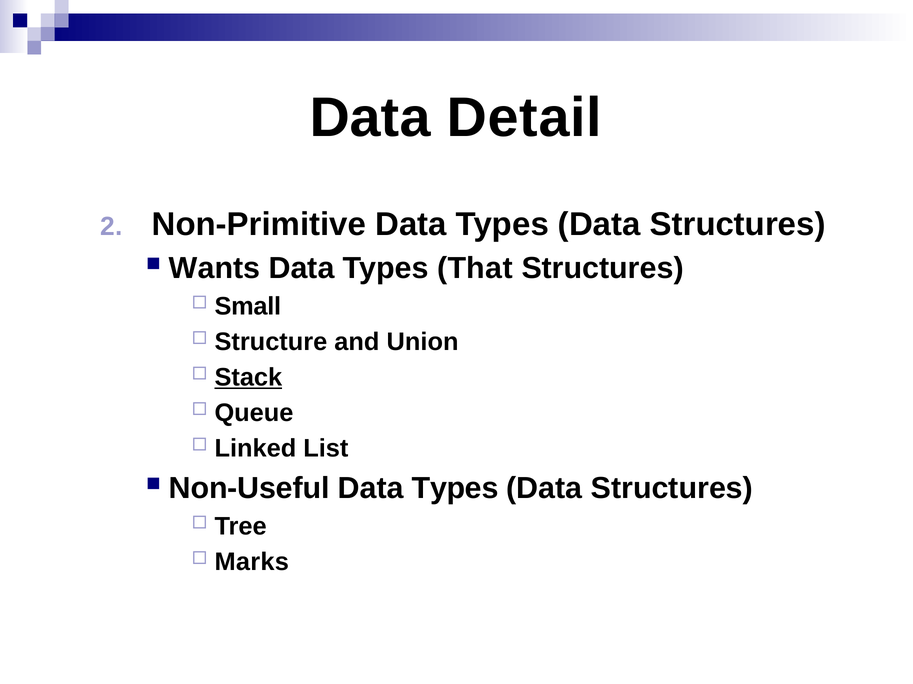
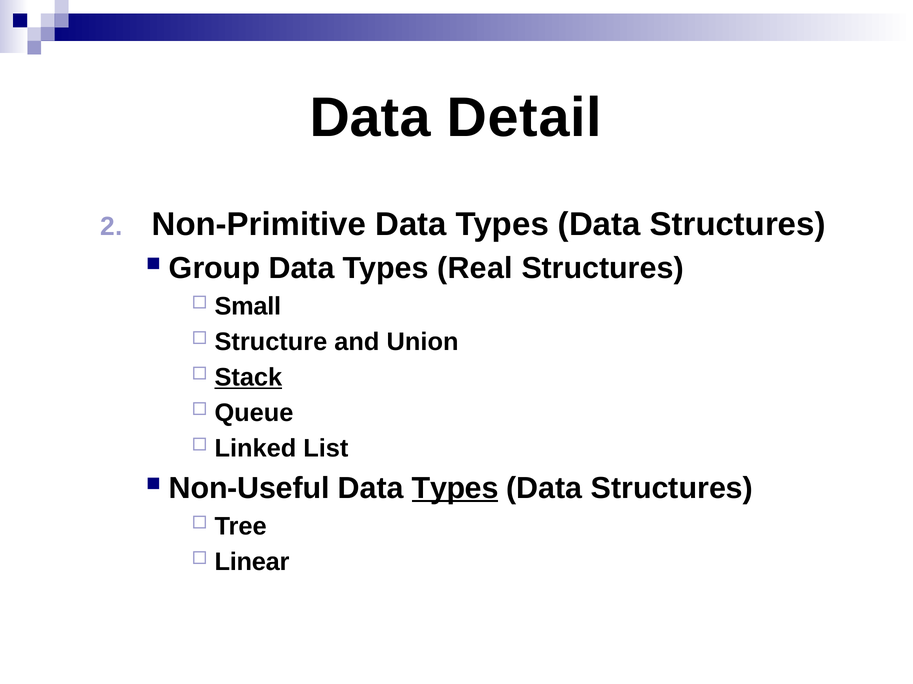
Wants: Wants -> Group (215, 268)
That: That -> Real (475, 268)
Types underline: none -> present (455, 489)
Marks: Marks -> Linear (252, 562)
